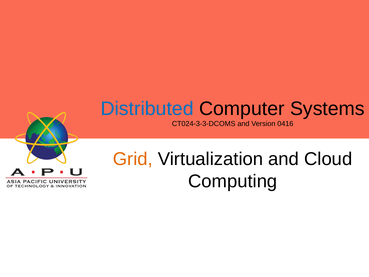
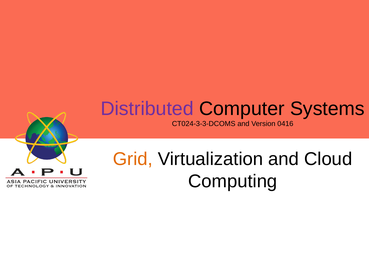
Distributed colour: blue -> purple (147, 108)
